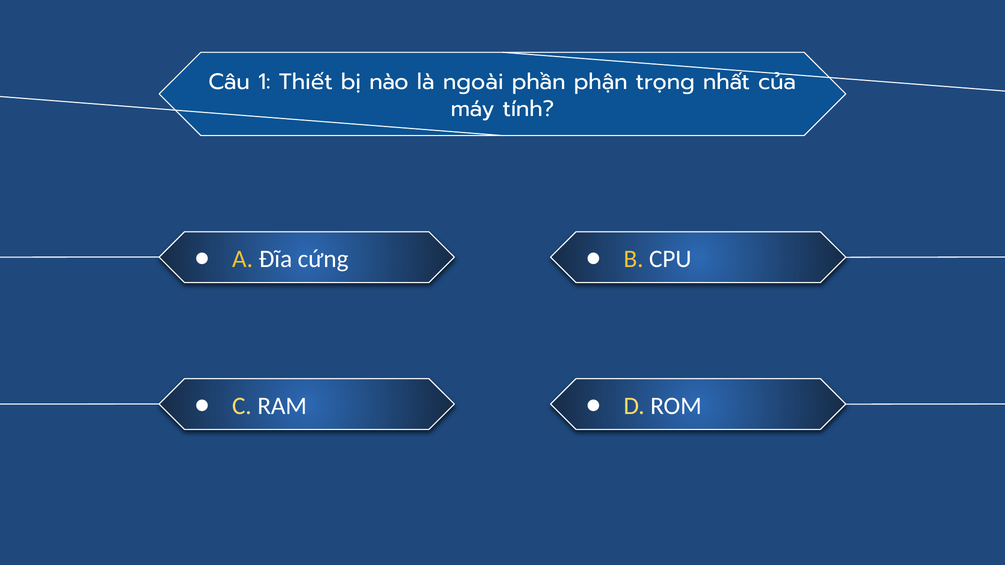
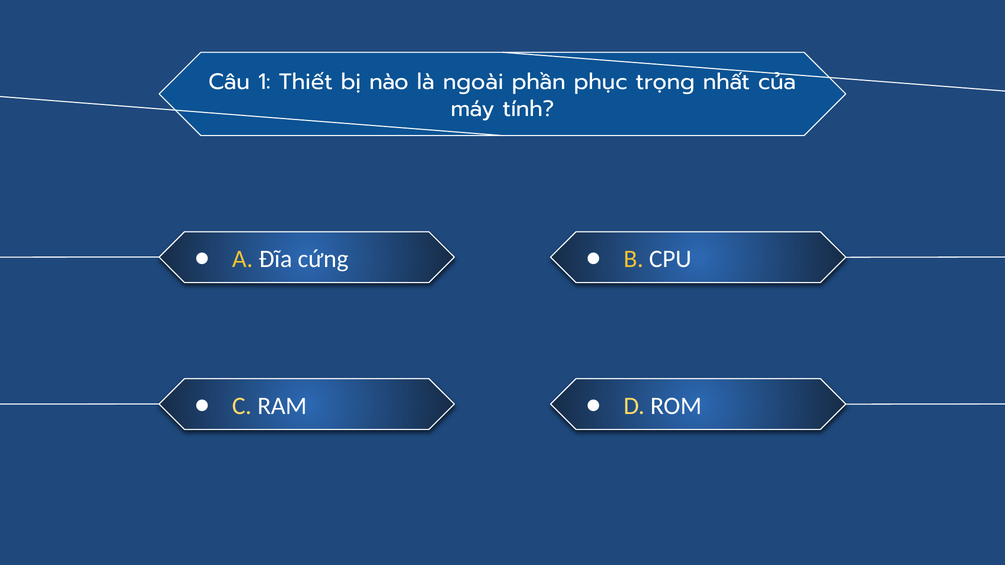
phận: phận -> phục (601, 82)
